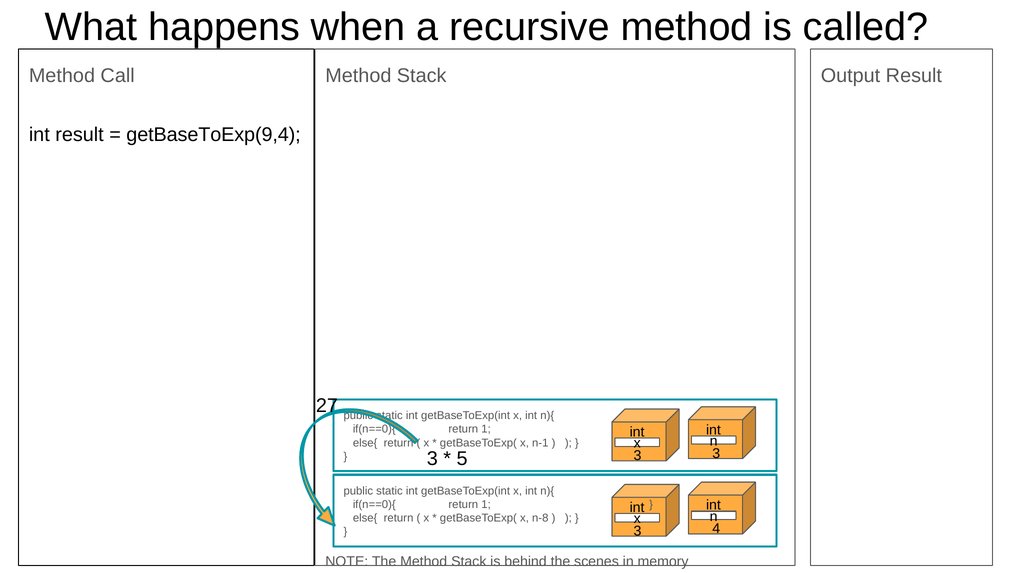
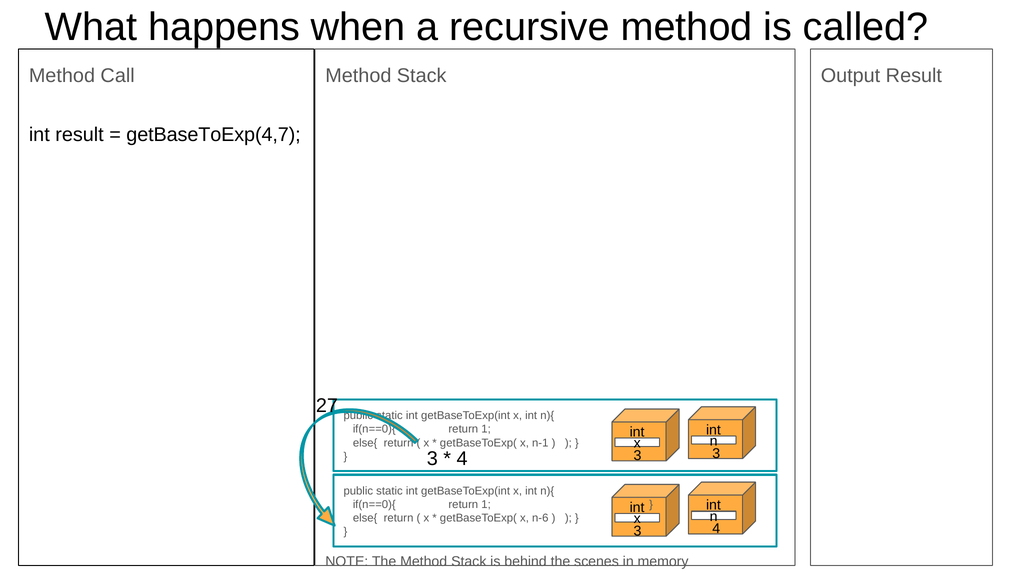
getBaseToExp(9,4: getBaseToExp(9,4 -> getBaseToExp(4,7 (214, 135)
5: 5 -> 4 (462, 459)
n-8: n-8 -> n-6 (540, 518)
